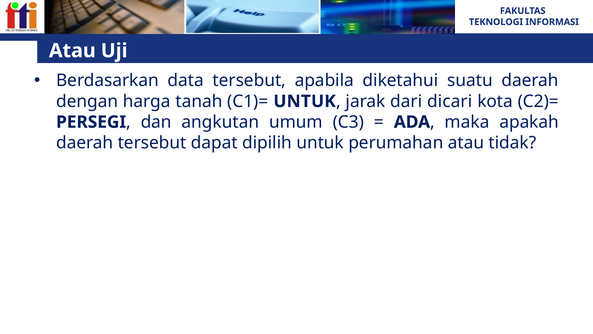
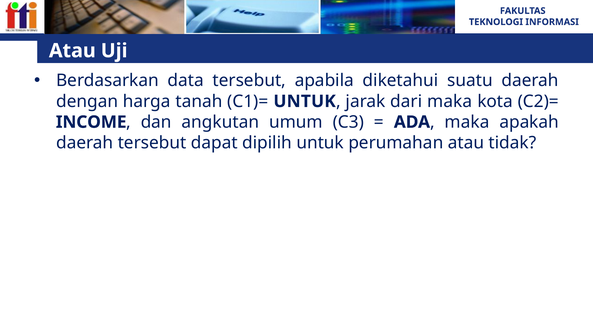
dari dicari: dicari -> maka (450, 101)
PERSEGI: PERSEGI -> INCOME (91, 122)
